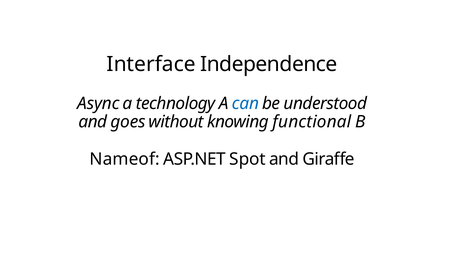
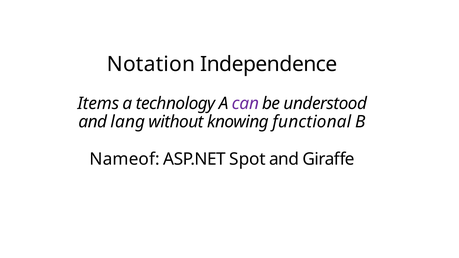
Interface: Interface -> Notation (151, 64)
Async: Async -> Items (98, 103)
can colour: blue -> purple (245, 103)
goes: goes -> lang (128, 122)
